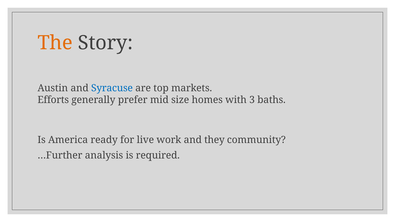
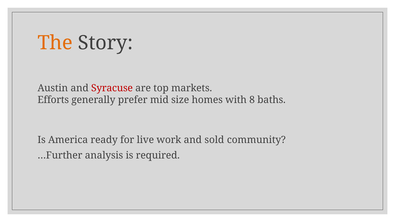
Syracuse colour: blue -> red (112, 88)
3: 3 -> 8 (252, 100)
they: they -> sold (214, 140)
